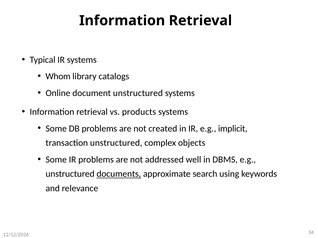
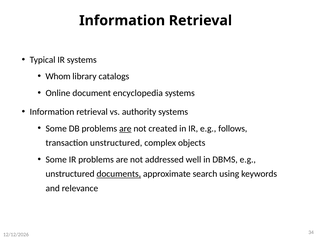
document unstructured: unstructured -> encyclopedia (138, 93)
products: products -> authority (139, 112)
are underline: none -> present (125, 129)
implicit: implicit -> follows (233, 129)
